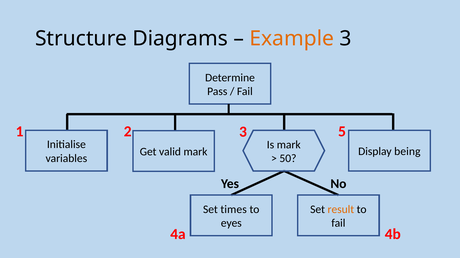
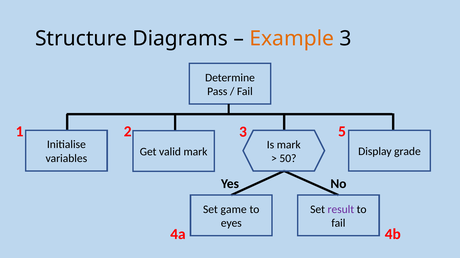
being: being -> grade (407, 152)
times: times -> game (234, 210)
result colour: orange -> purple (341, 210)
